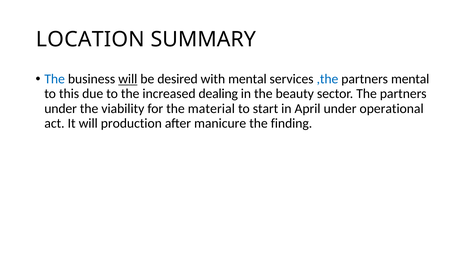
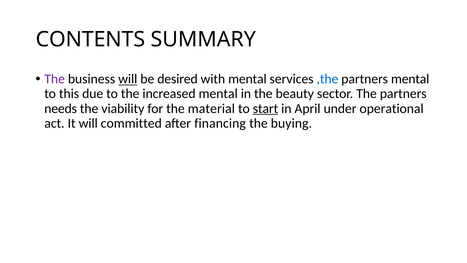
LOCATION: LOCATION -> CONTENTS (90, 39)
The colour: blue -> purple (55, 79)
increased dealing: dealing -> mental (218, 94)
under: under -> needs (61, 108)
start underline: none -> present (265, 108)
production: production -> committed (131, 123)
manicure: manicure -> financing (220, 123)
finding: finding -> buying (291, 123)
